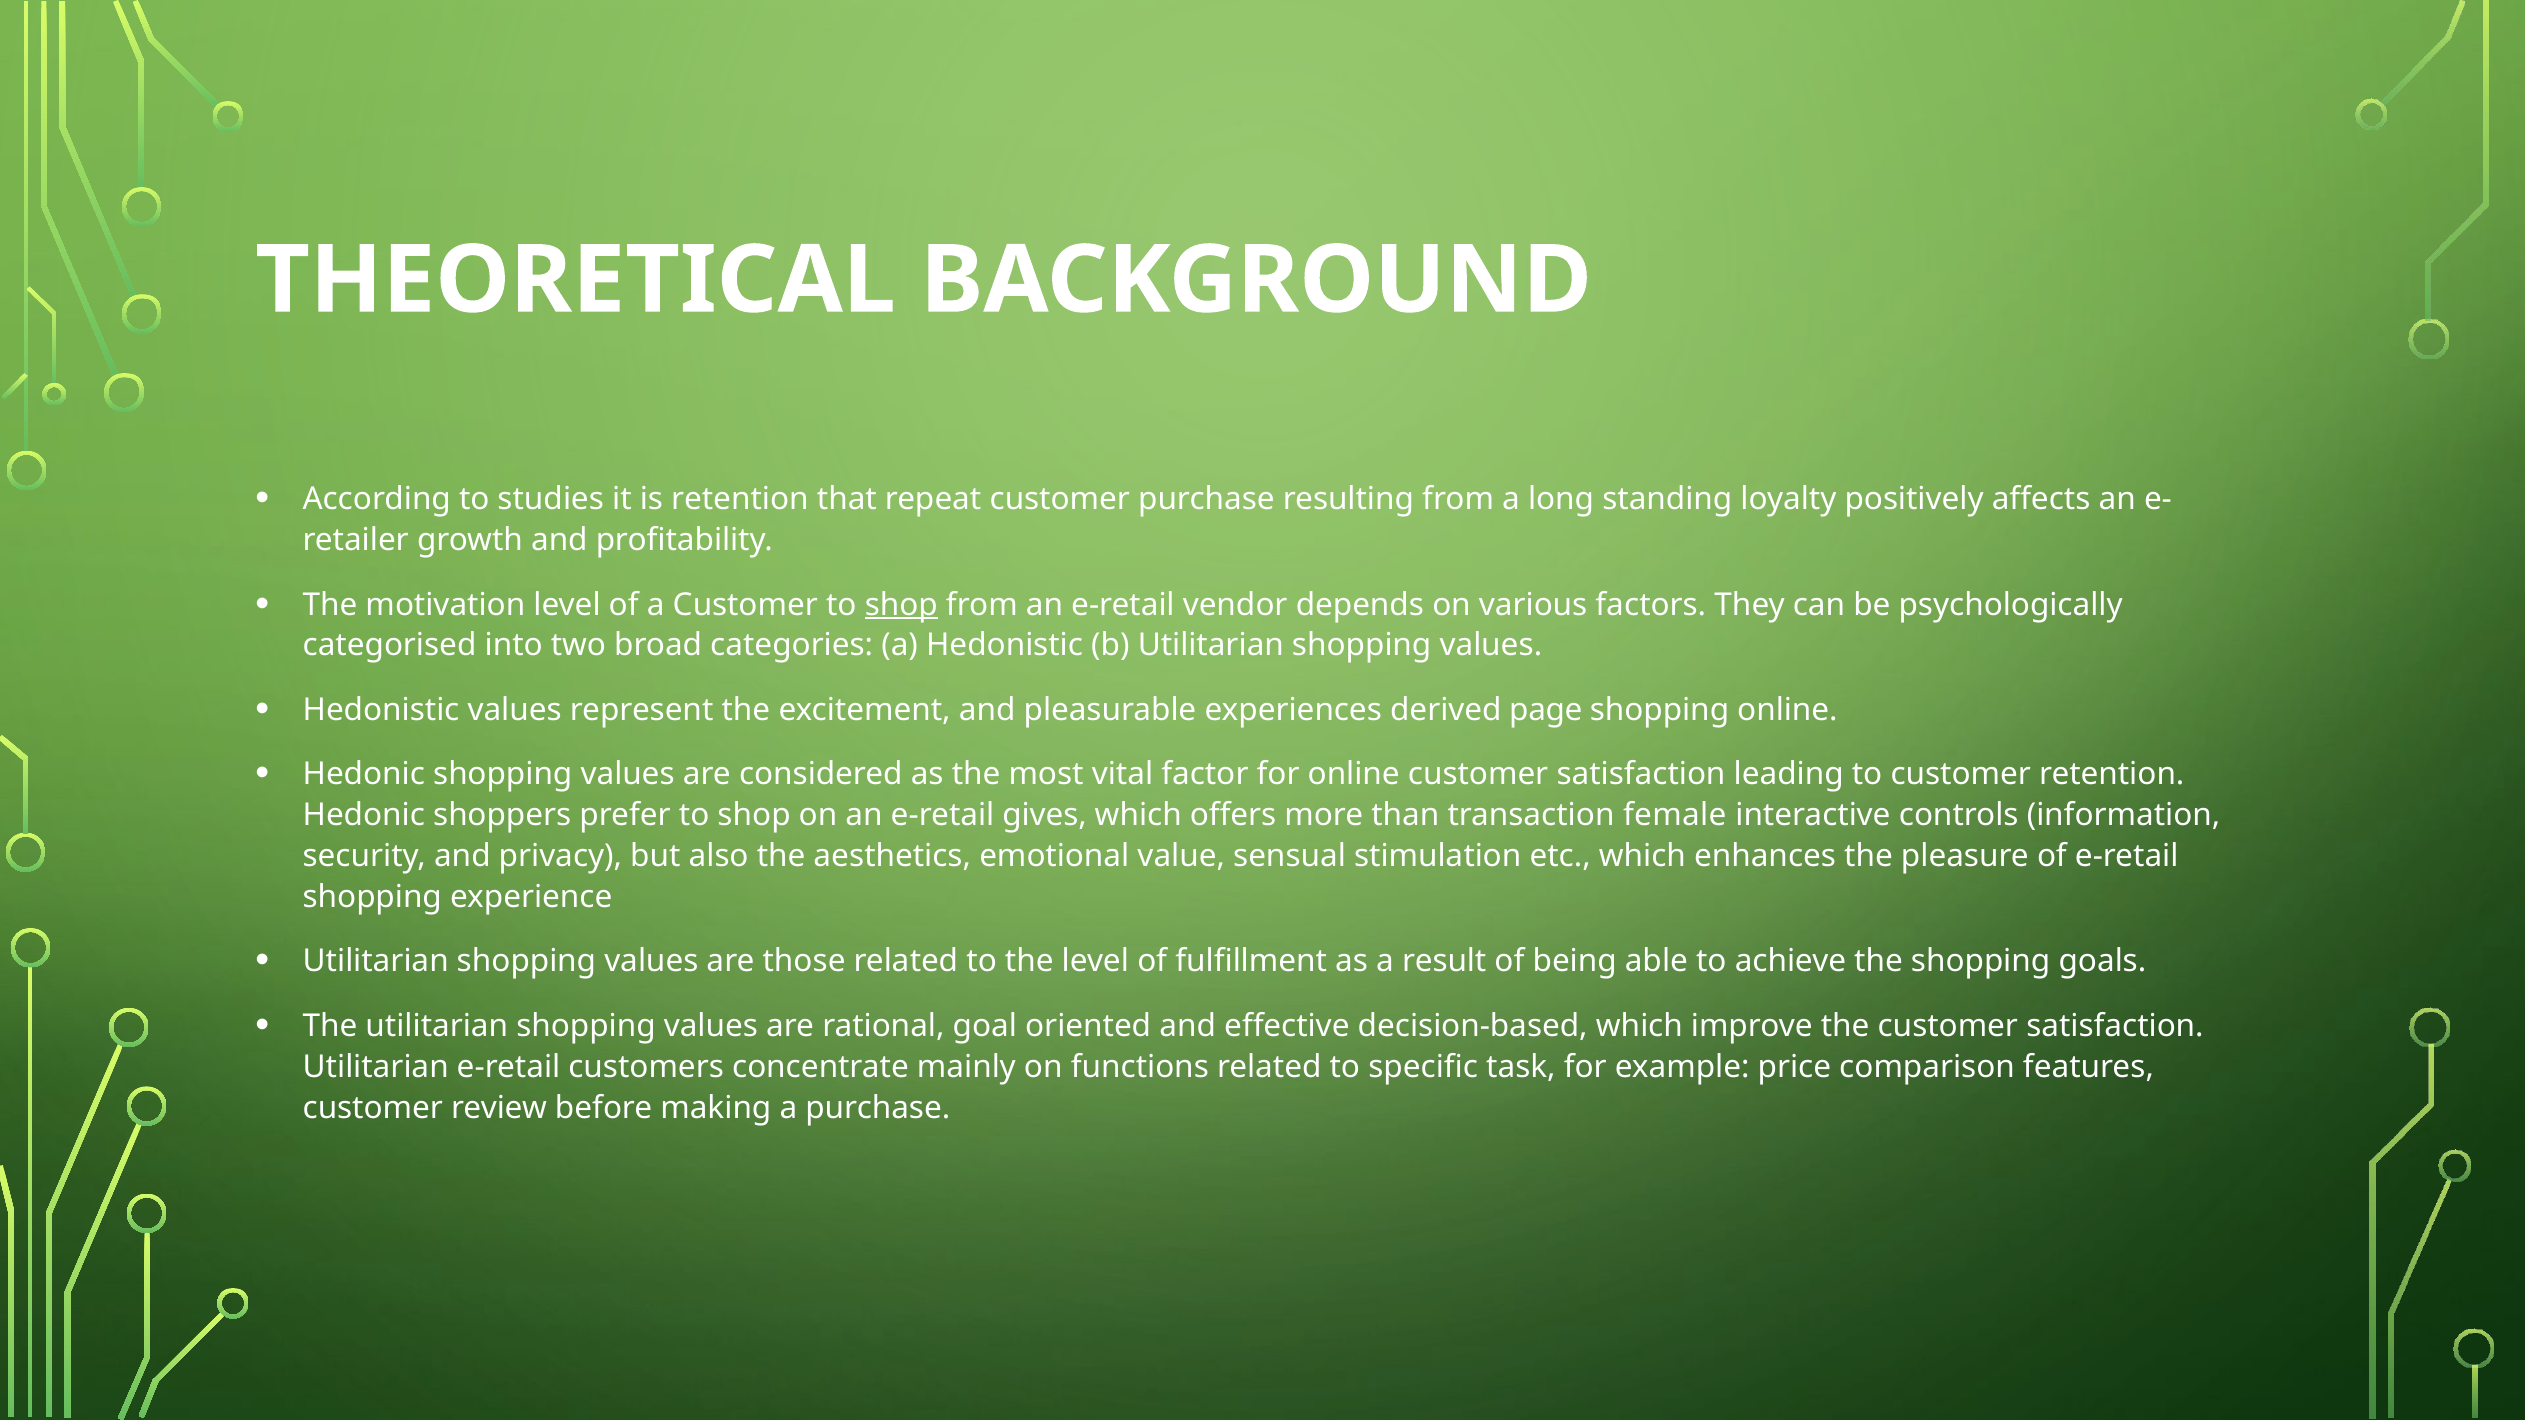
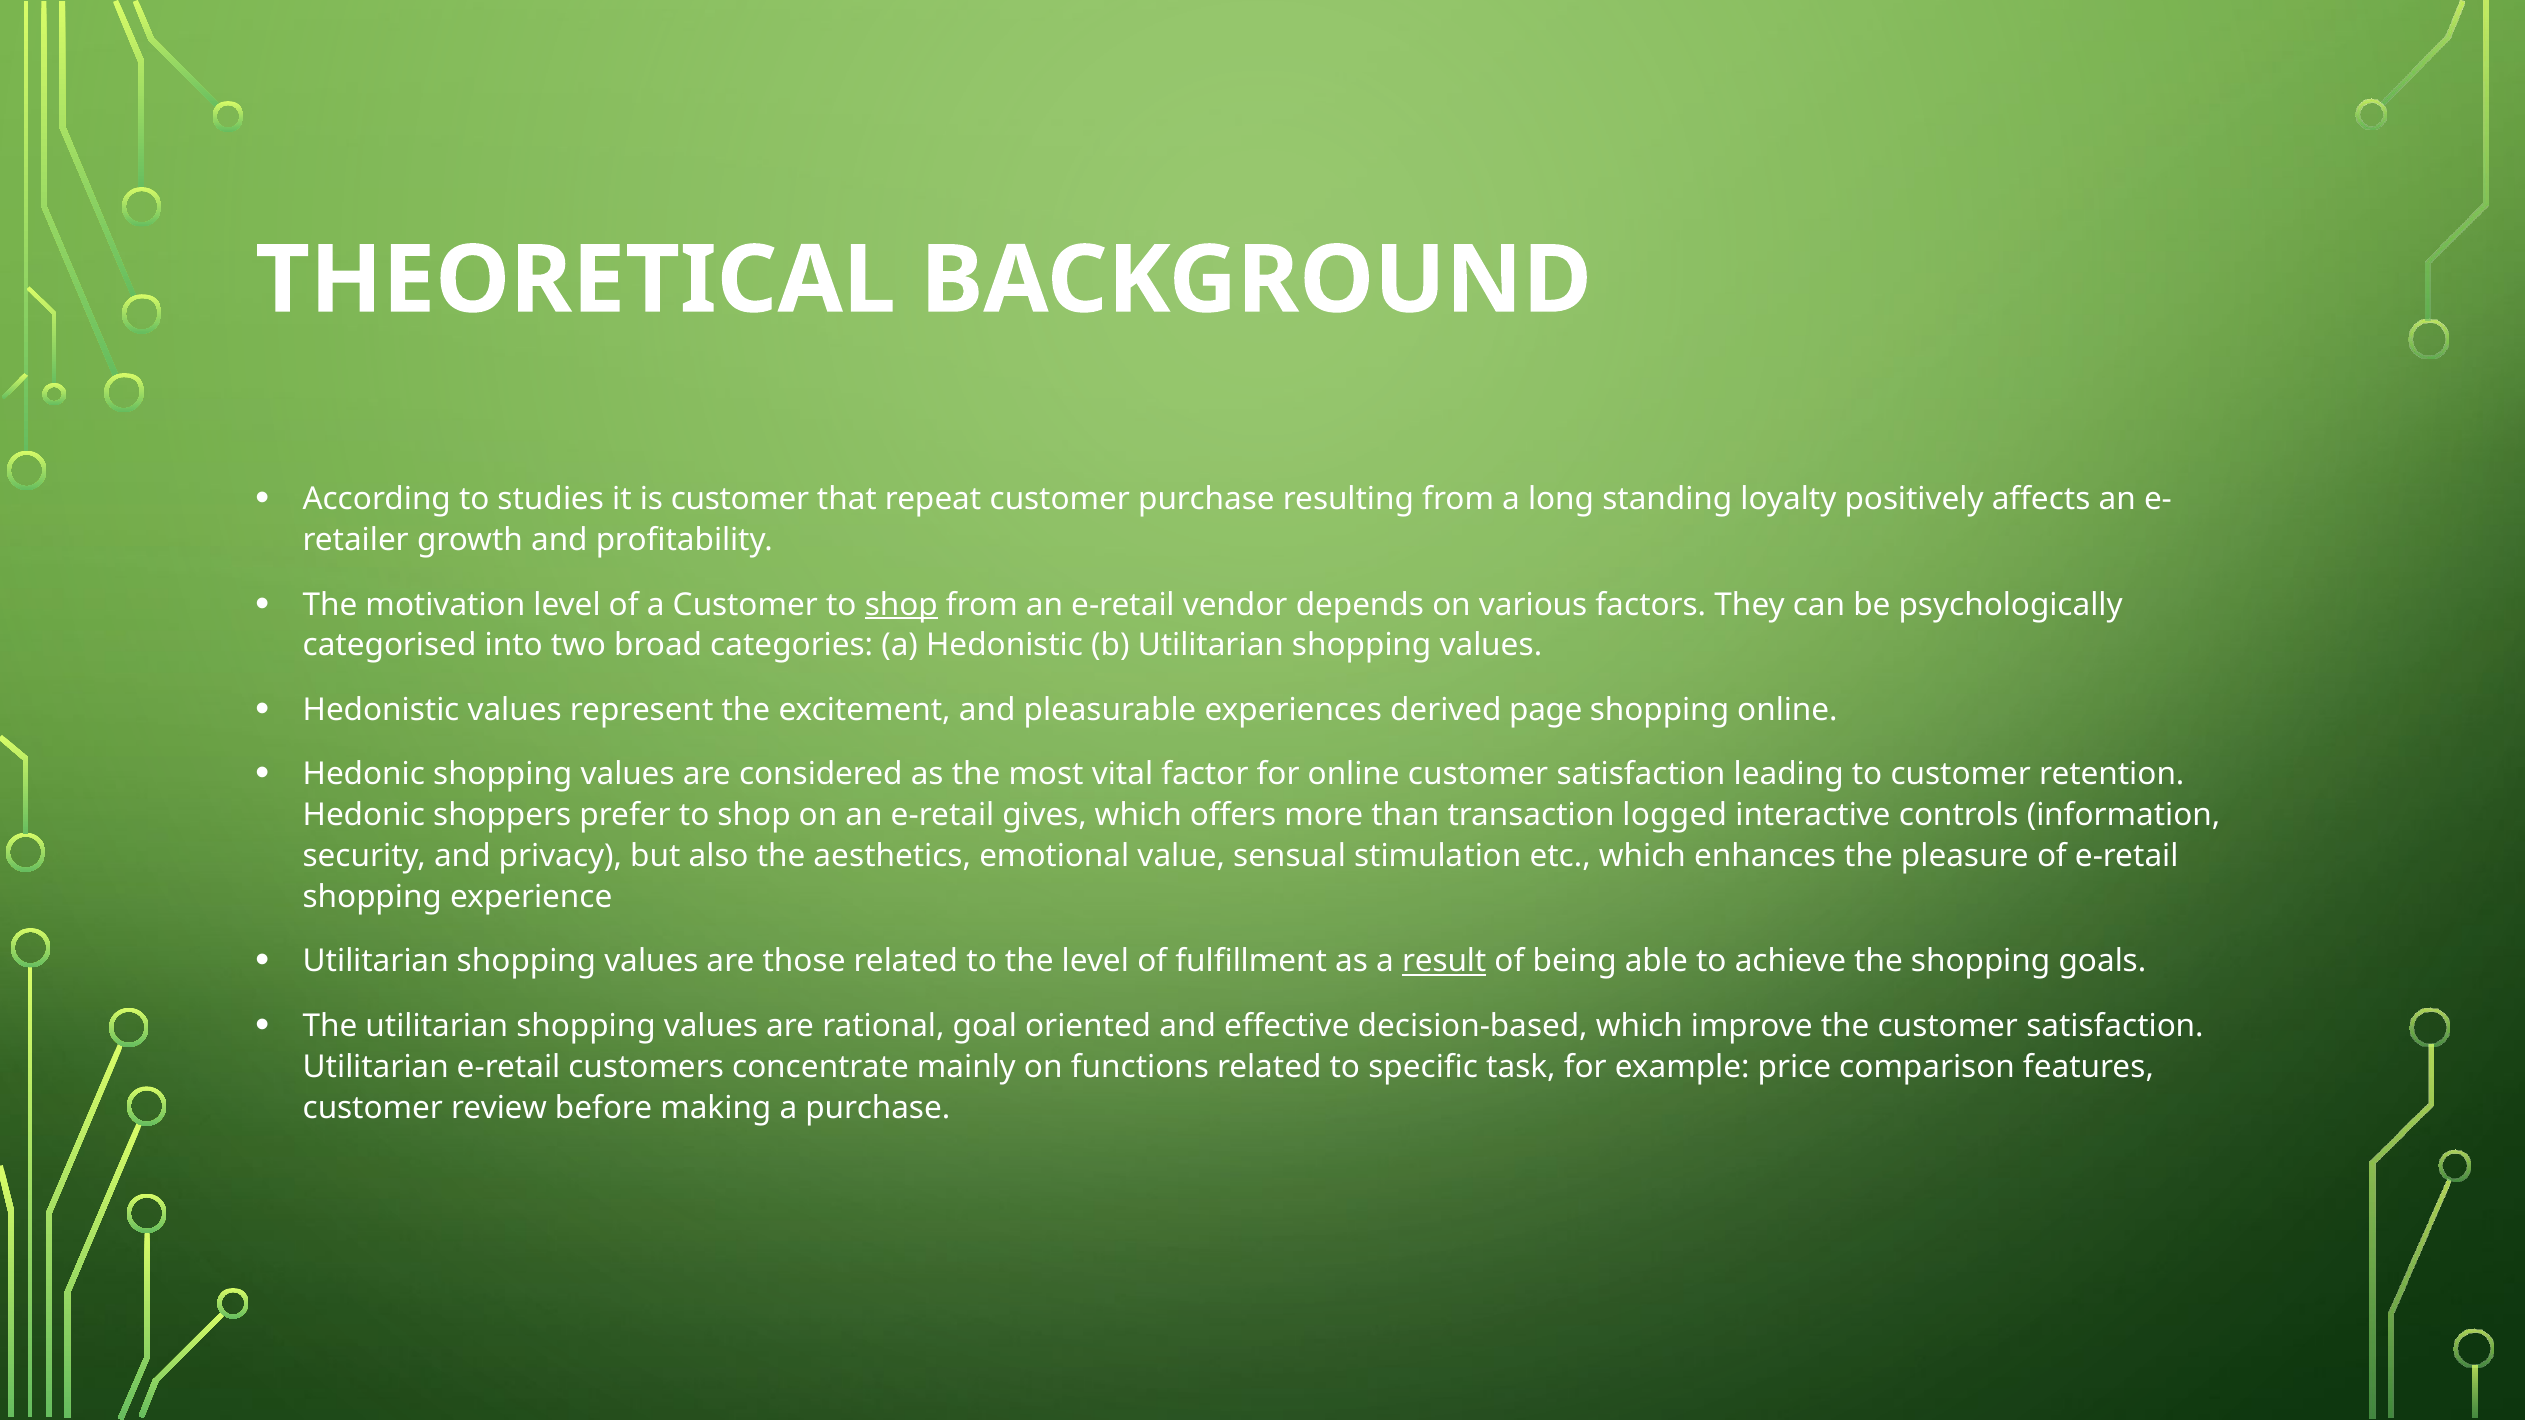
is retention: retention -> customer (740, 499)
female: female -> logged (1675, 816)
result underline: none -> present (1444, 962)
